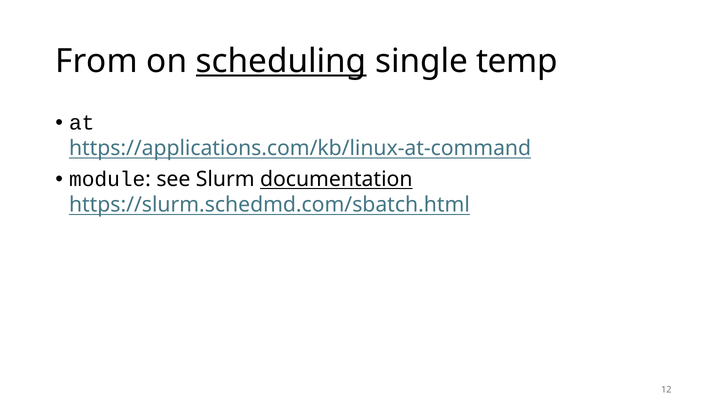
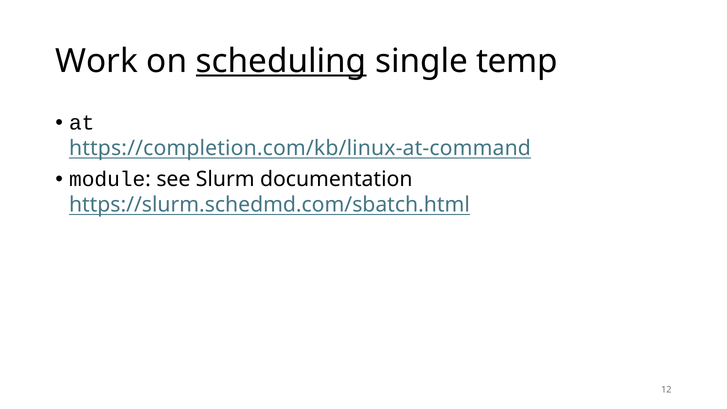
From: From -> Work (97, 61)
https://applications.com/kb/linux-at-command: https://applications.com/kb/linux-at-command -> https://completion.com/kb/linux-at-command (300, 148)
documentation underline: present -> none (336, 179)
